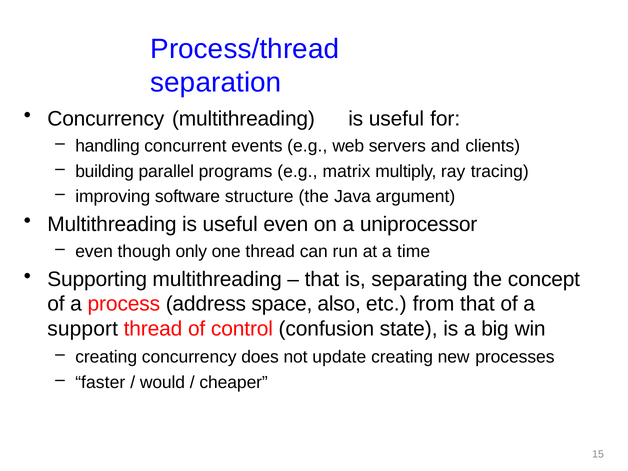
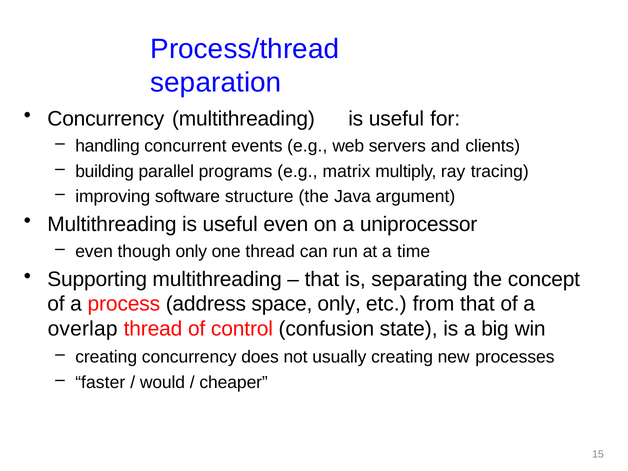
space also: also -> only (339, 304)
support: support -> overlap (83, 329)
update: update -> usually (339, 357)
